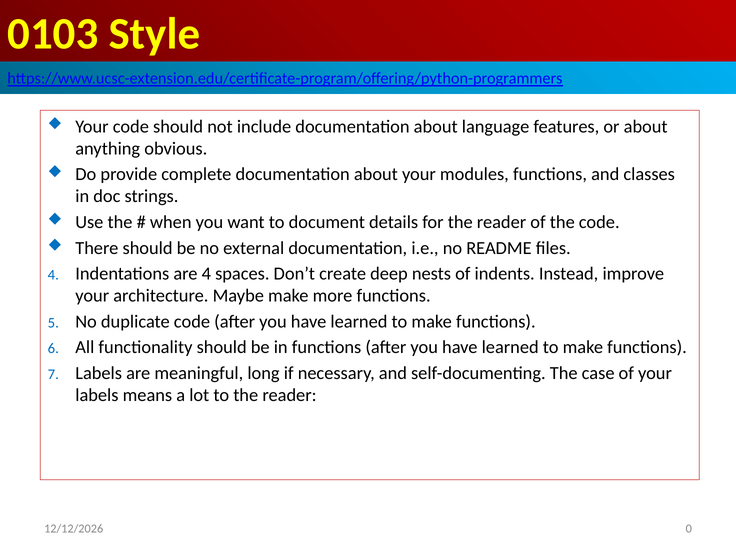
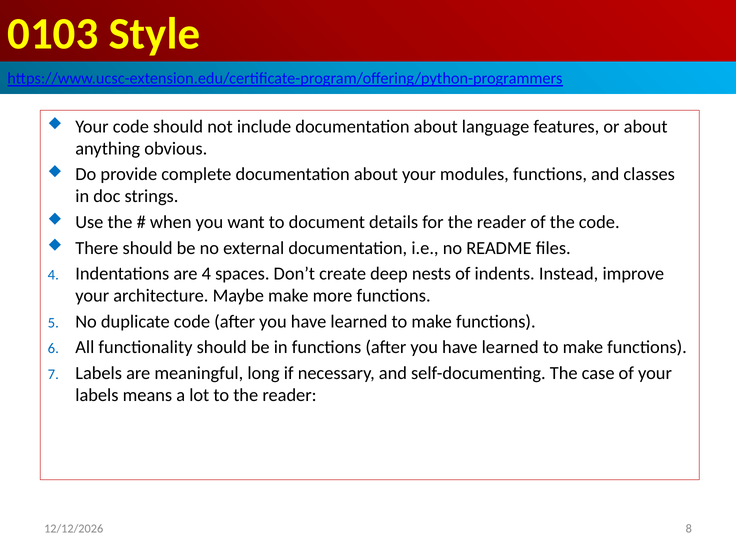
0: 0 -> 8 (689, 529)
